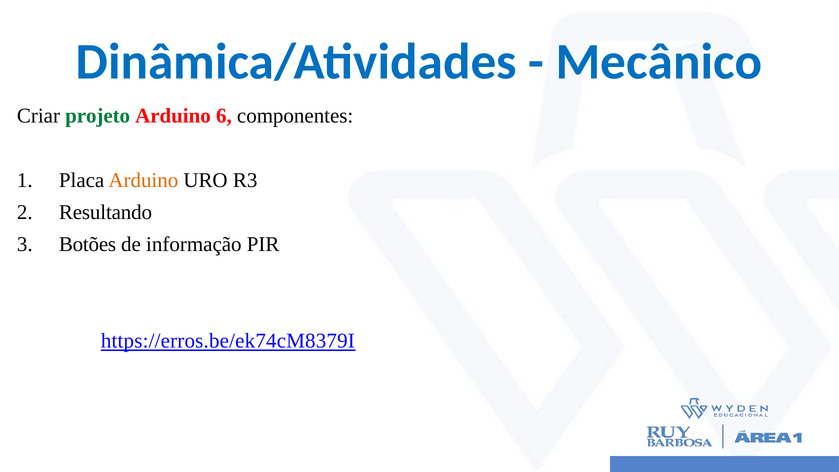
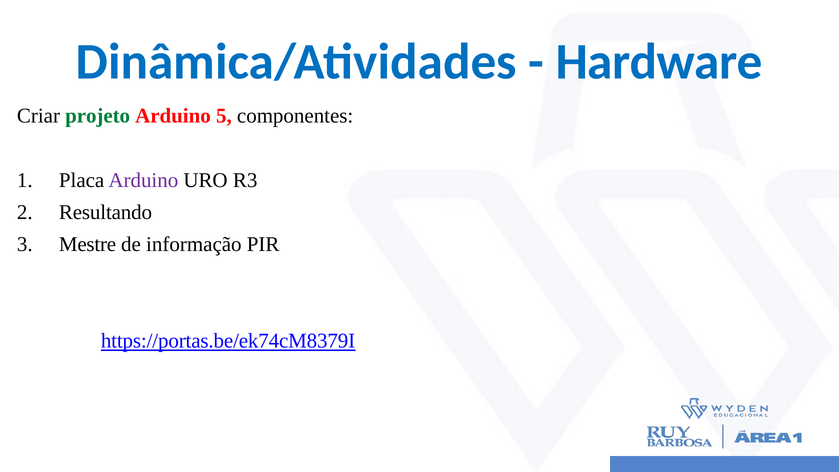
Mecânico: Mecânico -> Hardware (659, 62)
6: 6 -> 5 (224, 116)
Arduino colour: orange -> purple (143, 180)
Botões: Botões -> Mestre (88, 244)
https://erros.be/ek74cM8379I: https://erros.be/ek74cM8379I -> https://portas.be/ek74cM8379I (228, 341)
